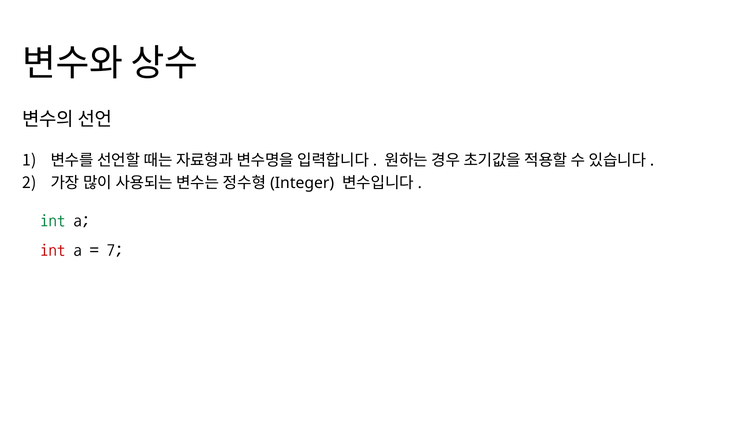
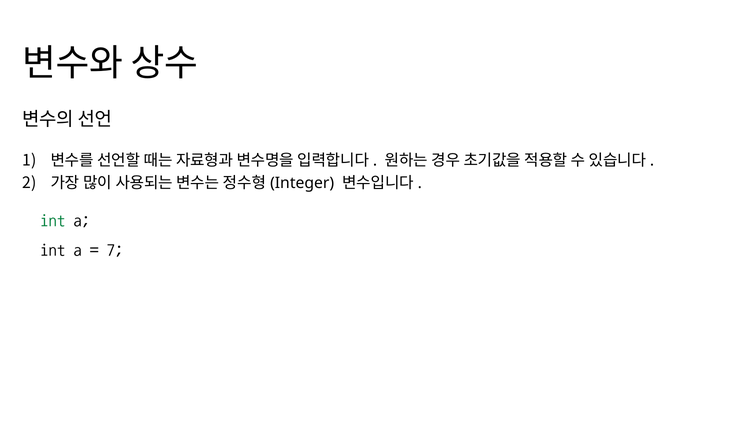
int colour: red -> black (53, 250)
